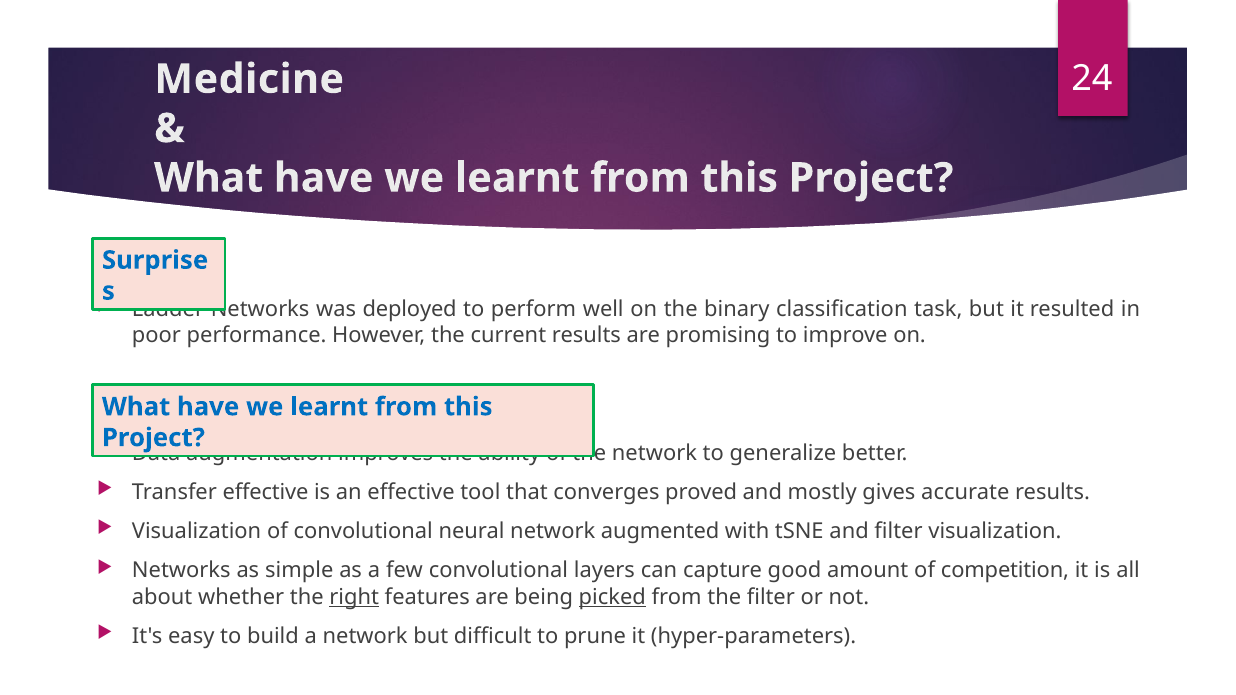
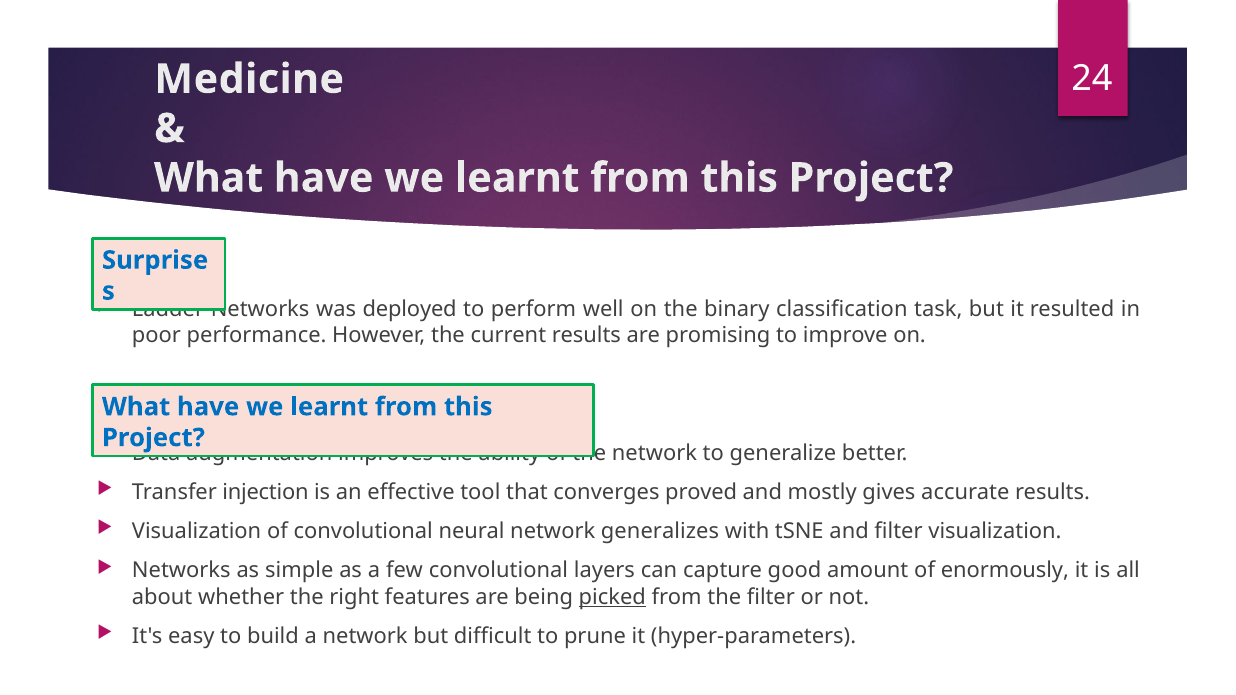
Transfer effective: effective -> injection (266, 492)
augmented: augmented -> generalizes (660, 532)
competition: competition -> enormously (1005, 571)
right underline: present -> none (354, 597)
